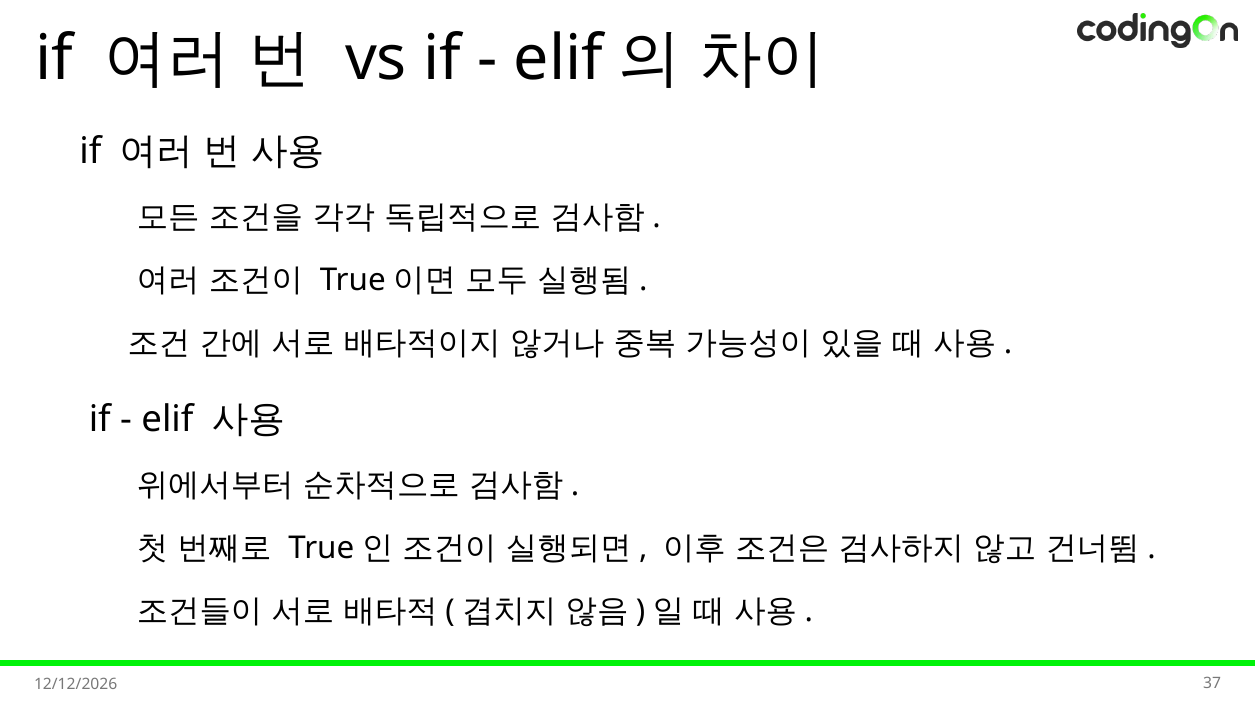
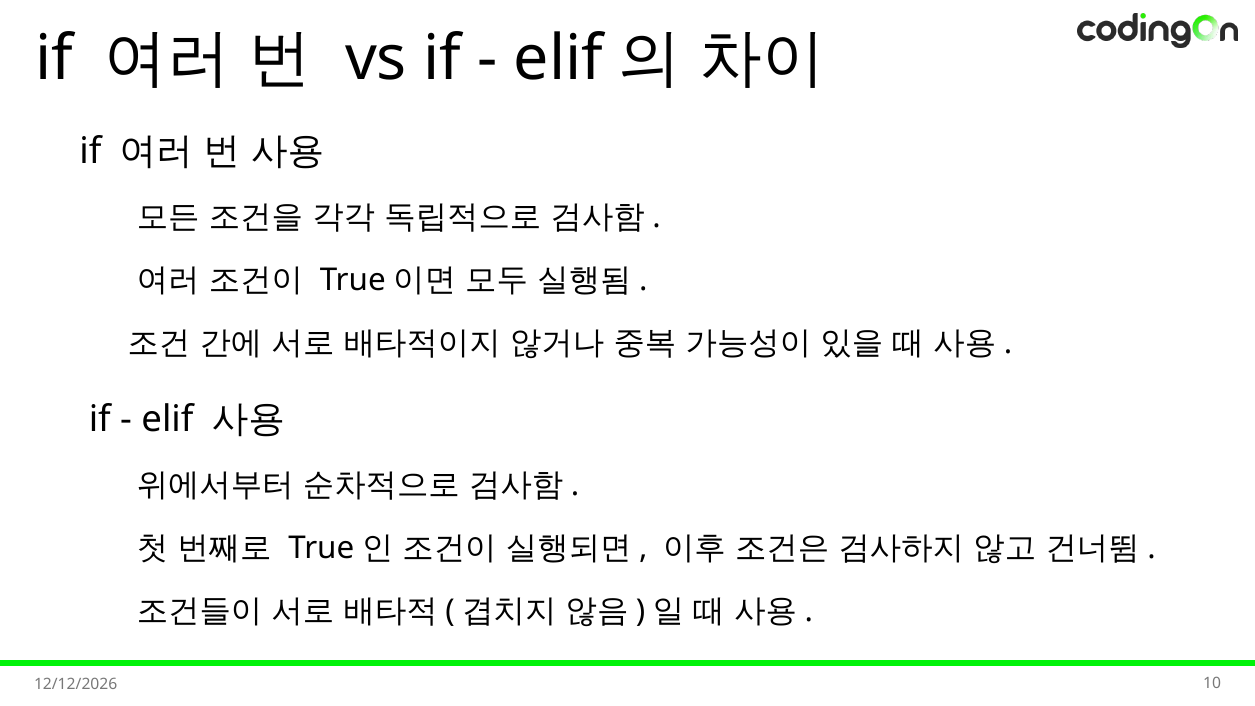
37: 37 -> 10 (1212, 684)
